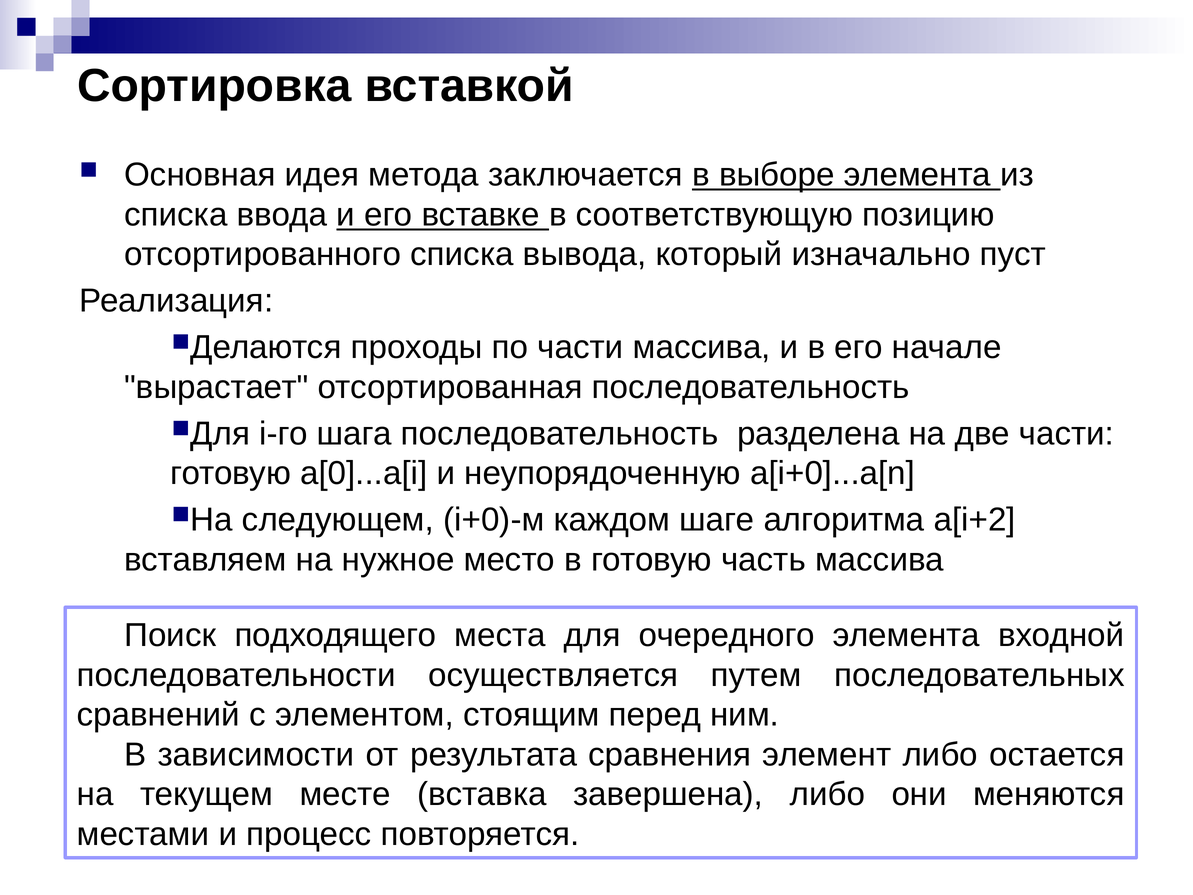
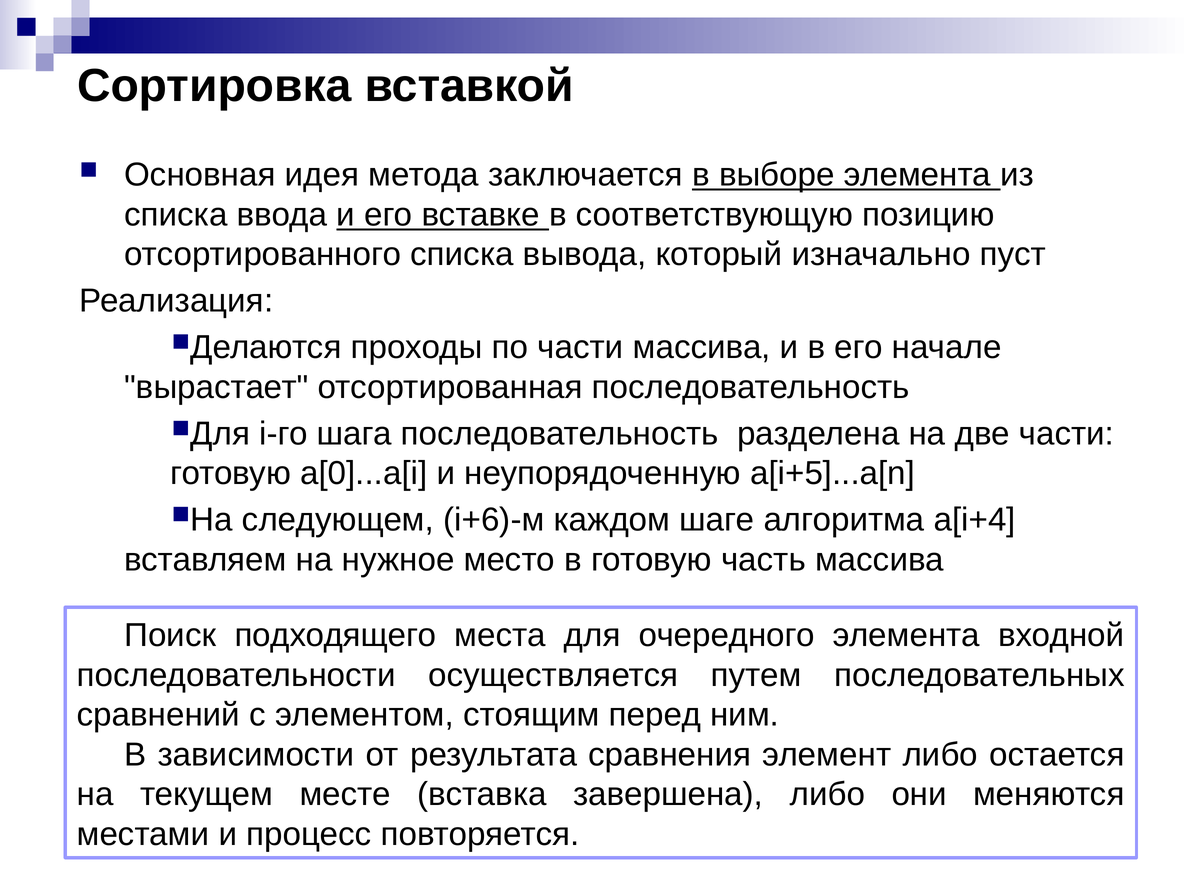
a[i+0]...a[n: a[i+0]...a[n -> a[i+5]...a[n (833, 473)
i+0)-м: i+0)-м -> i+6)-м (494, 520)
a[i+2: a[i+2 -> a[i+4 (975, 520)
